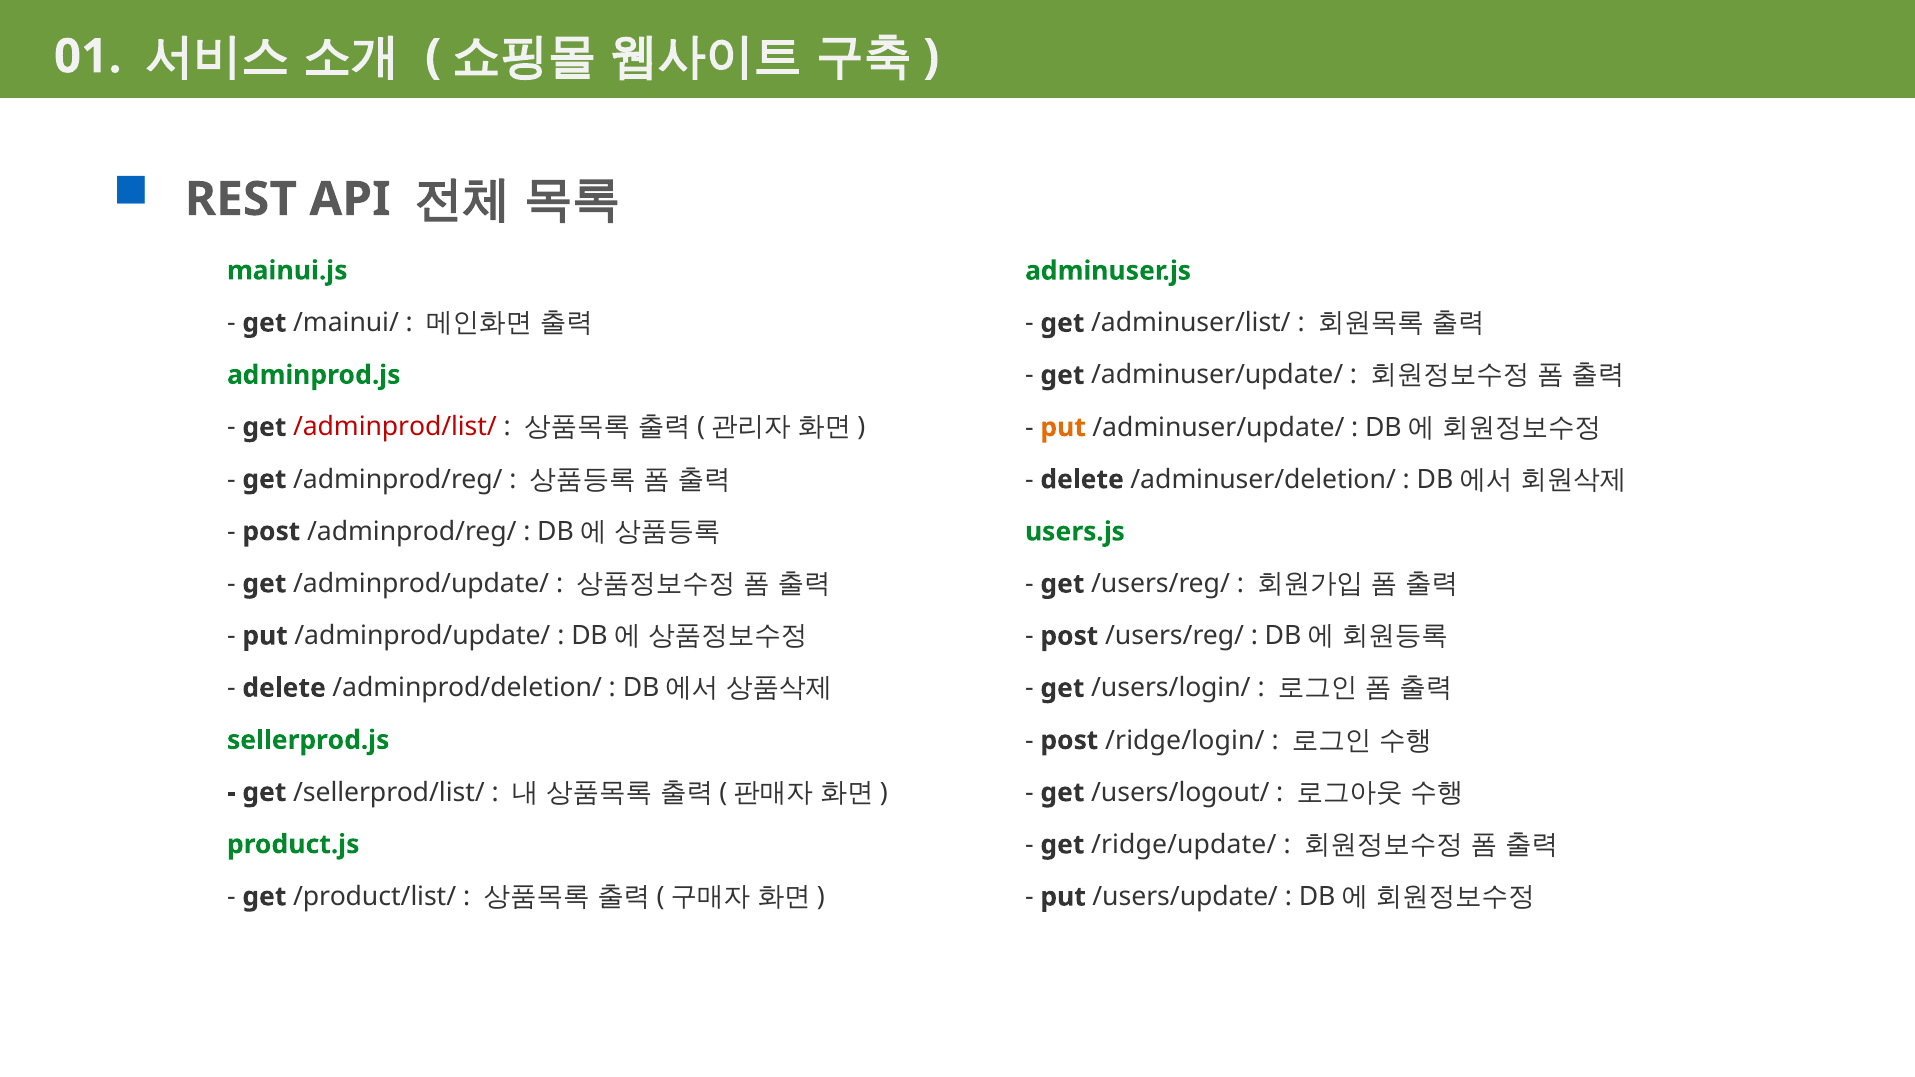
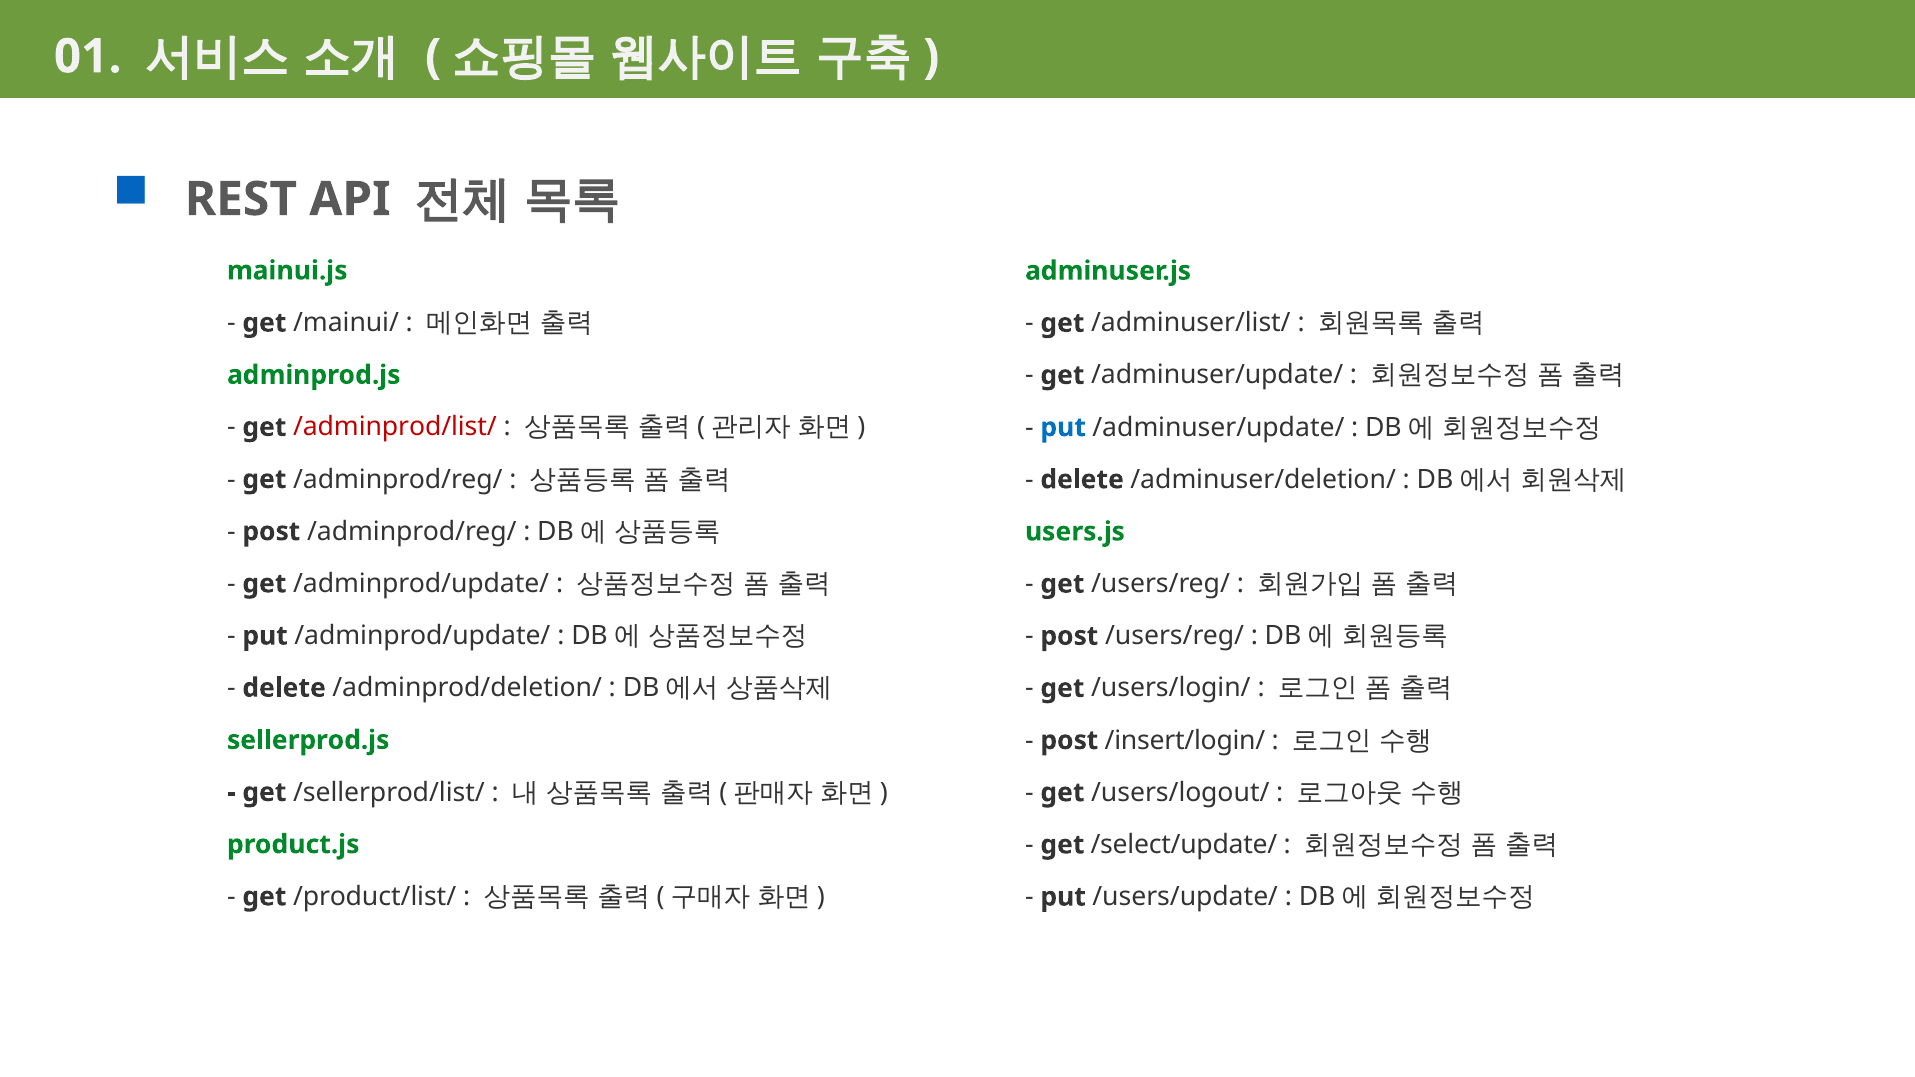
put colour: orange -> blue (1063, 427)
/ridge/login/: /ridge/login/ -> /insert/login/ (1185, 740)
/ridge/update/: /ridge/update/ -> /select/update/ (1184, 845)
